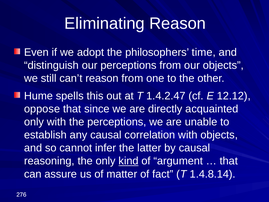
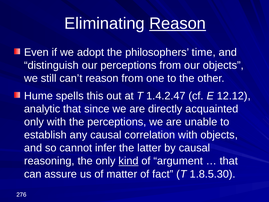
Reason underline: none -> present (178, 23)
oppose: oppose -> analytic (42, 109)
1.4.8.14: 1.4.8.14 -> 1.8.5.30 (213, 174)
